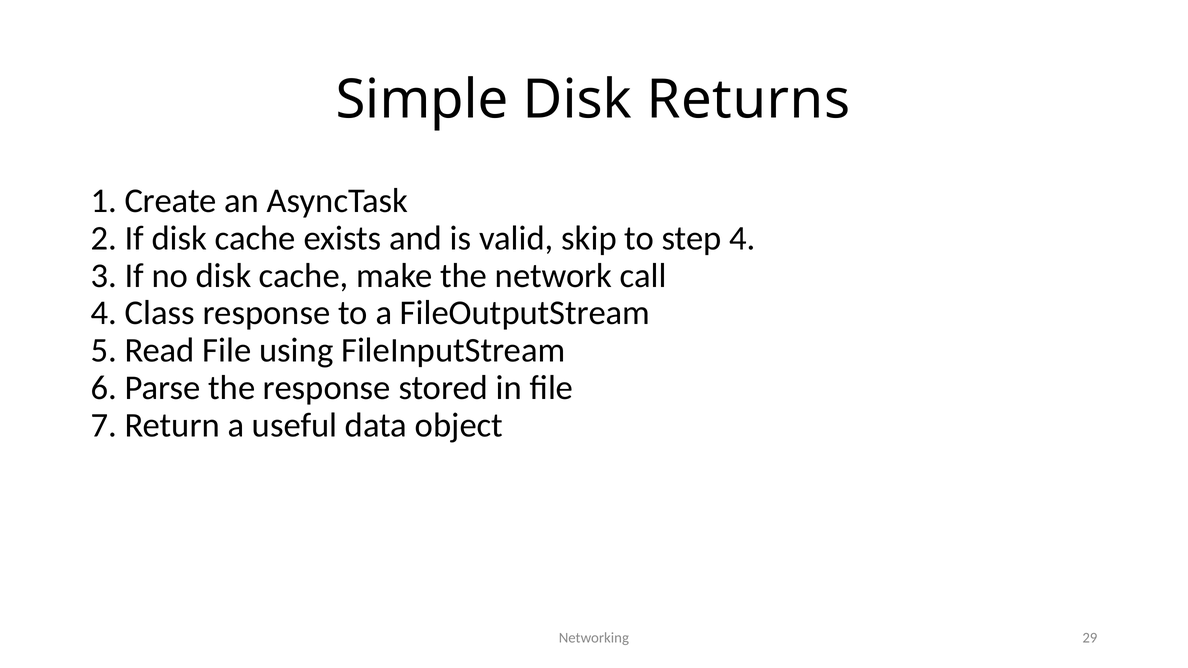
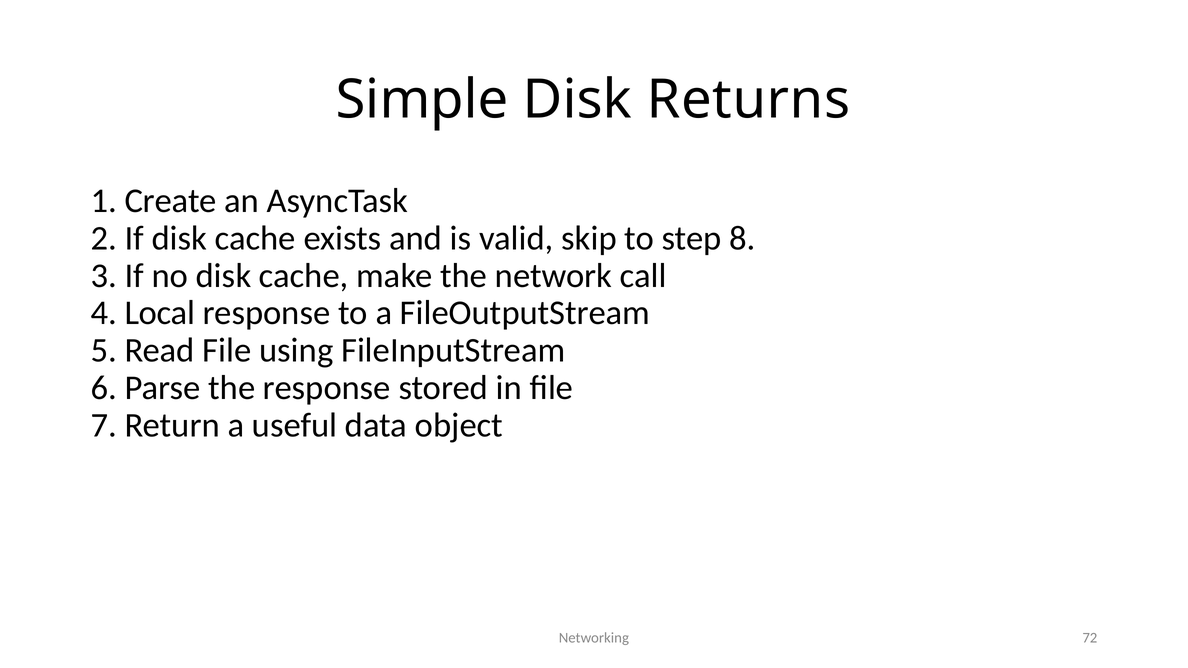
step 4: 4 -> 8 (742, 238)
Class: Class -> Local (160, 313)
29: 29 -> 72 (1090, 638)
